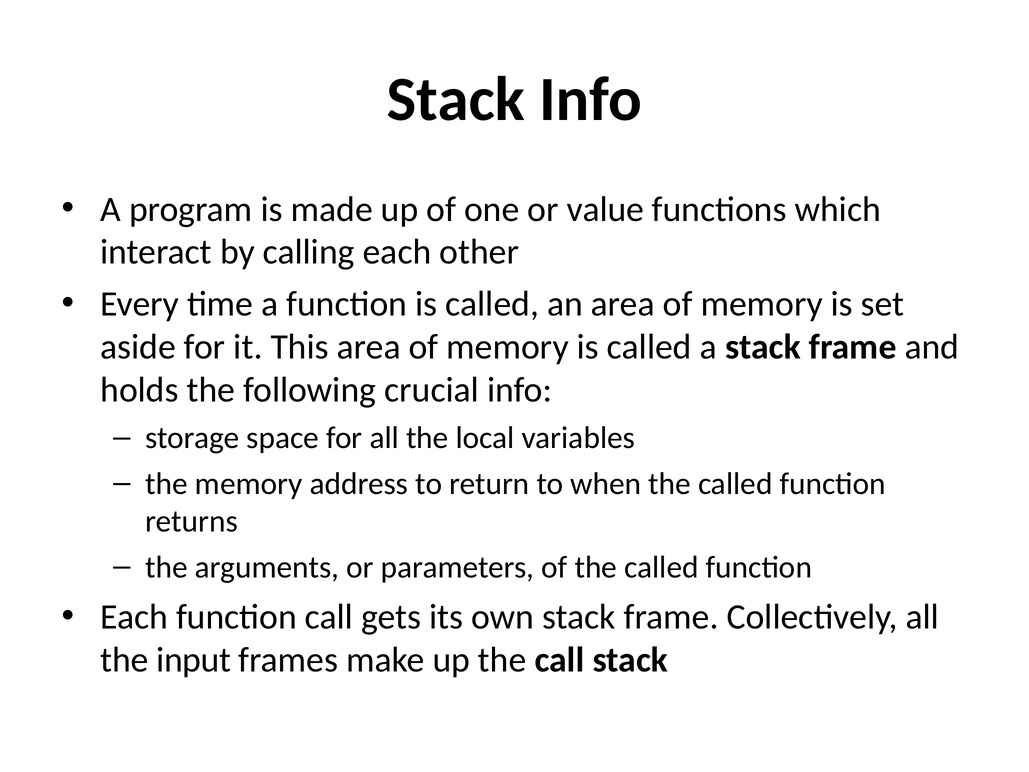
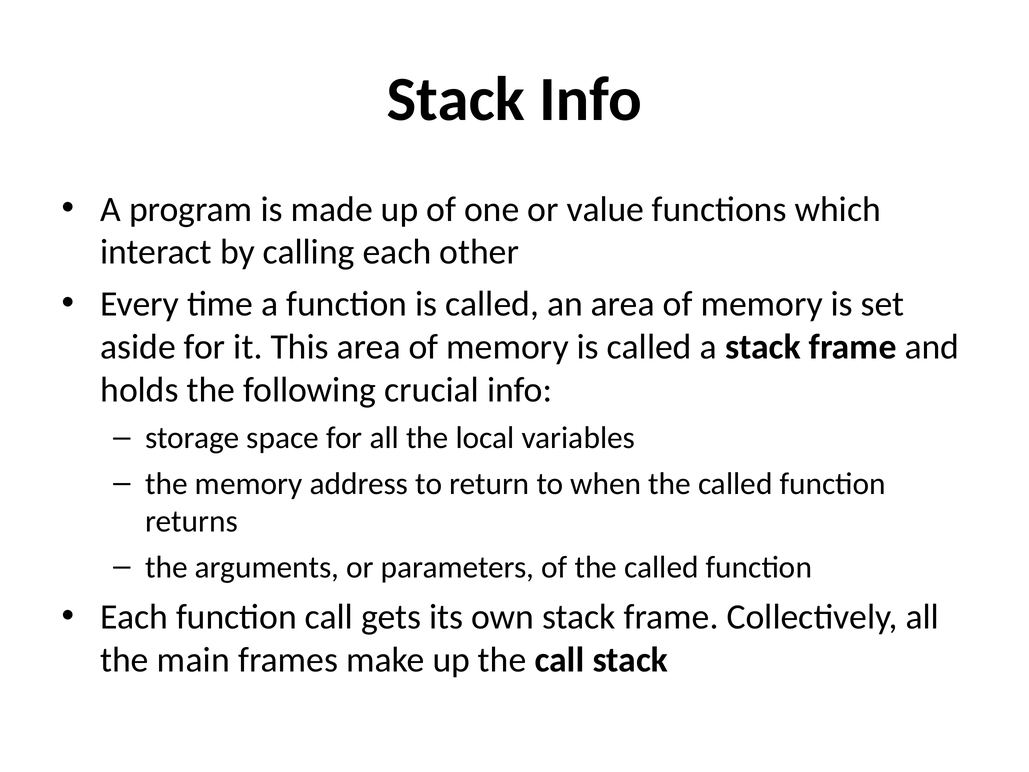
input: input -> main (193, 660)
